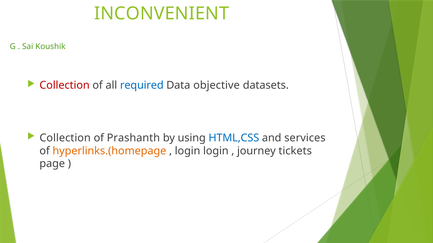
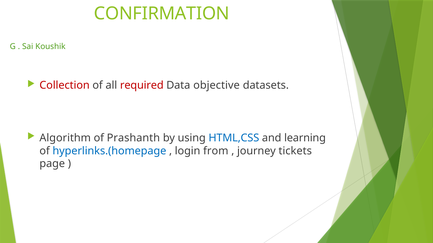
INCONVENIENT: INCONVENIENT -> CONFIRMATION (162, 14)
required colour: blue -> red (142, 86)
Collection: Collection -> Algorithm (65, 138)
services: services -> learning (305, 138)
hyperlinks.(homepage colour: orange -> blue (109, 151)
login login: login -> from (216, 151)
